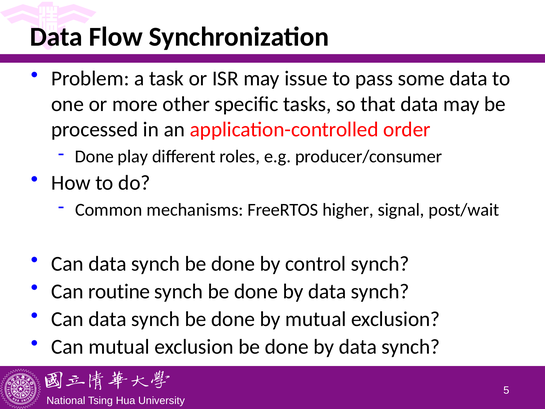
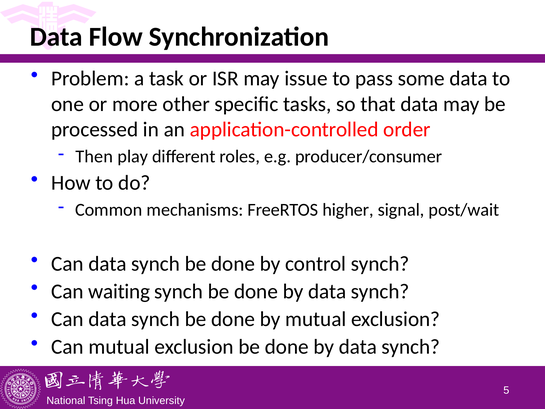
Done: Done -> Then (94, 157)
routine: routine -> waiting (119, 291)
